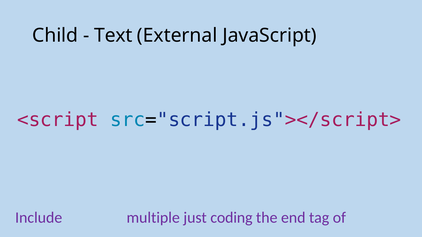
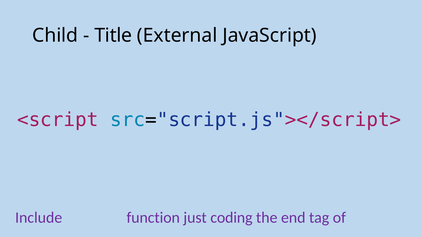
Text: Text -> Title (113, 35)
multiple: multiple -> function (153, 218)
